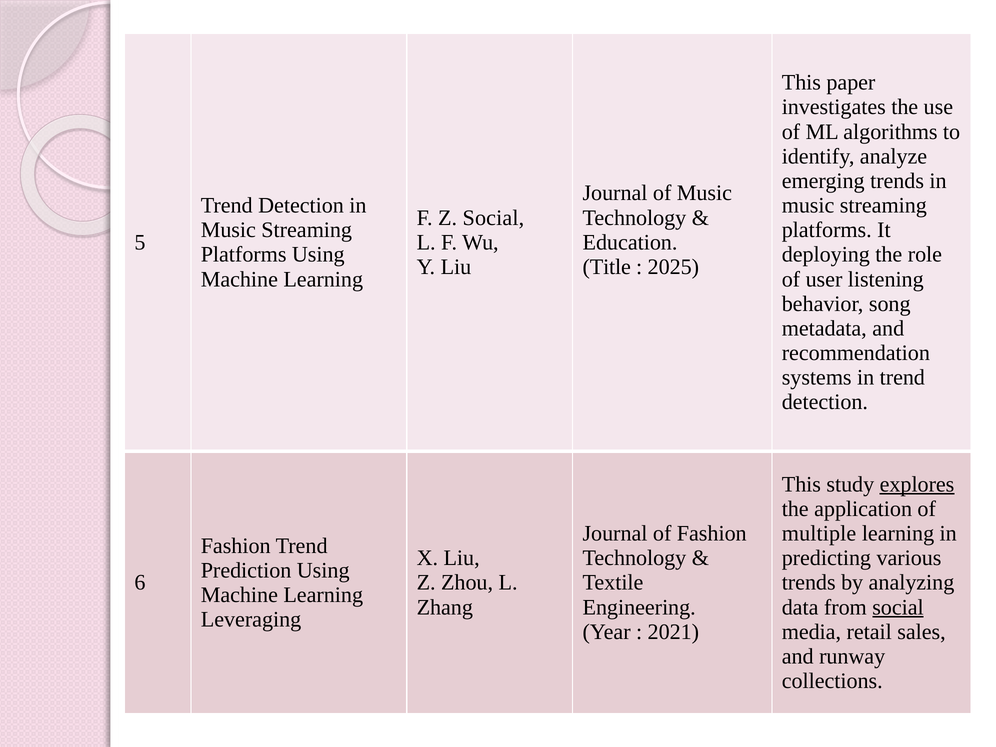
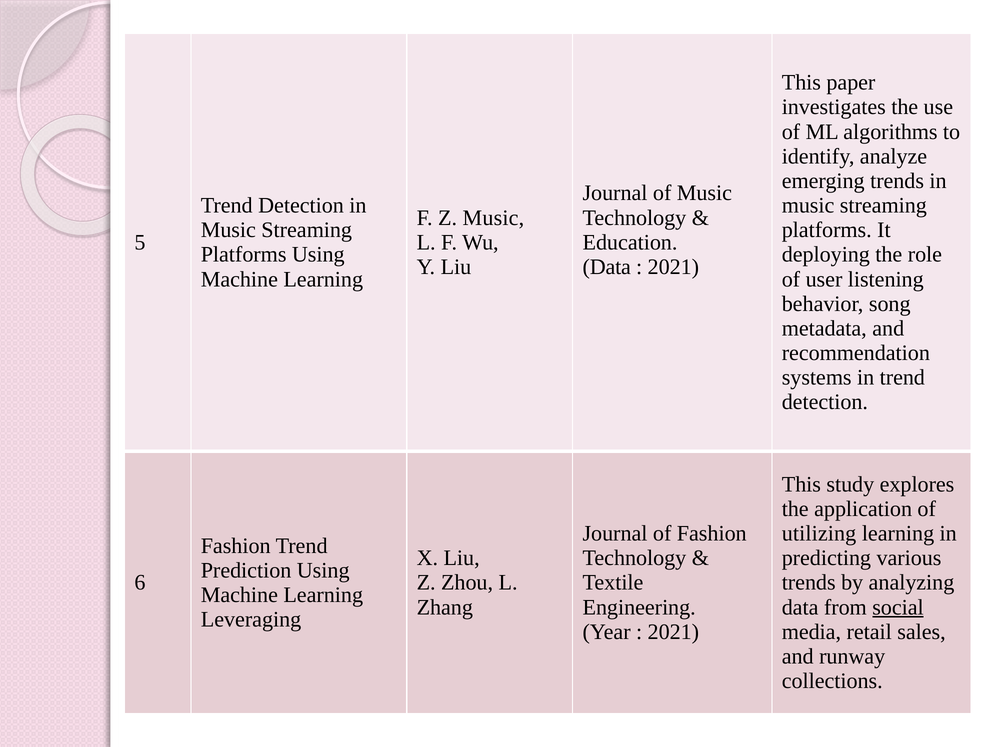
Z Social: Social -> Music (493, 218)
Title: Title -> Data (607, 267)
2025: 2025 -> 2021 (673, 267)
explores underline: present -> none (917, 484)
multiple: multiple -> utilizing (819, 533)
